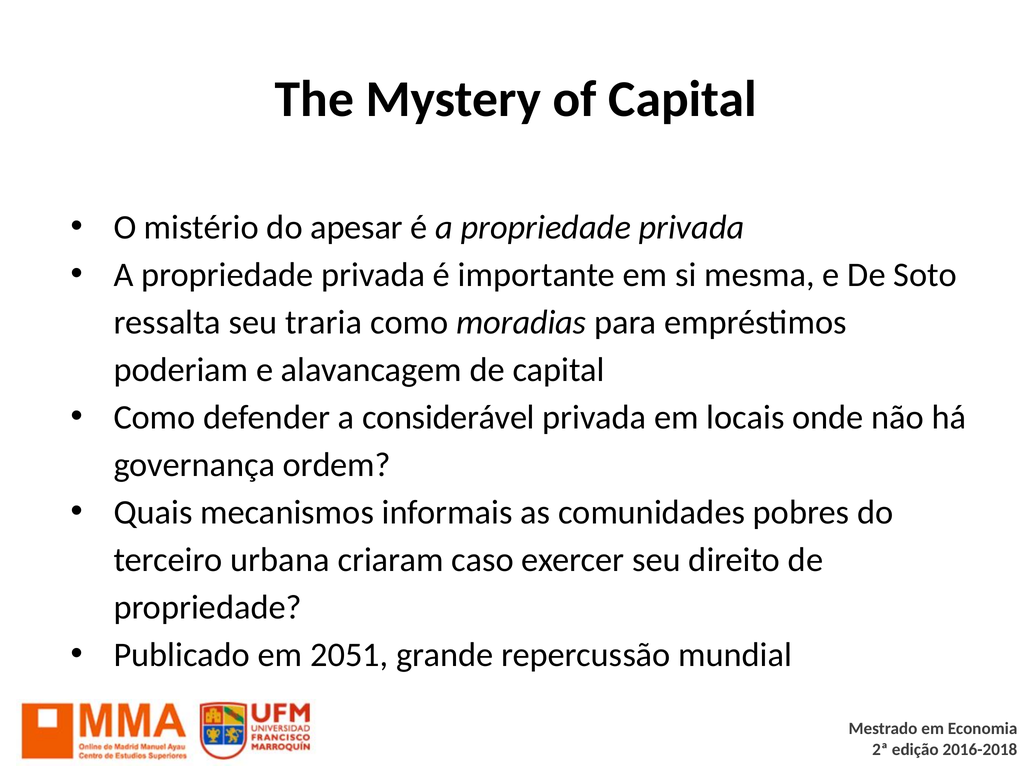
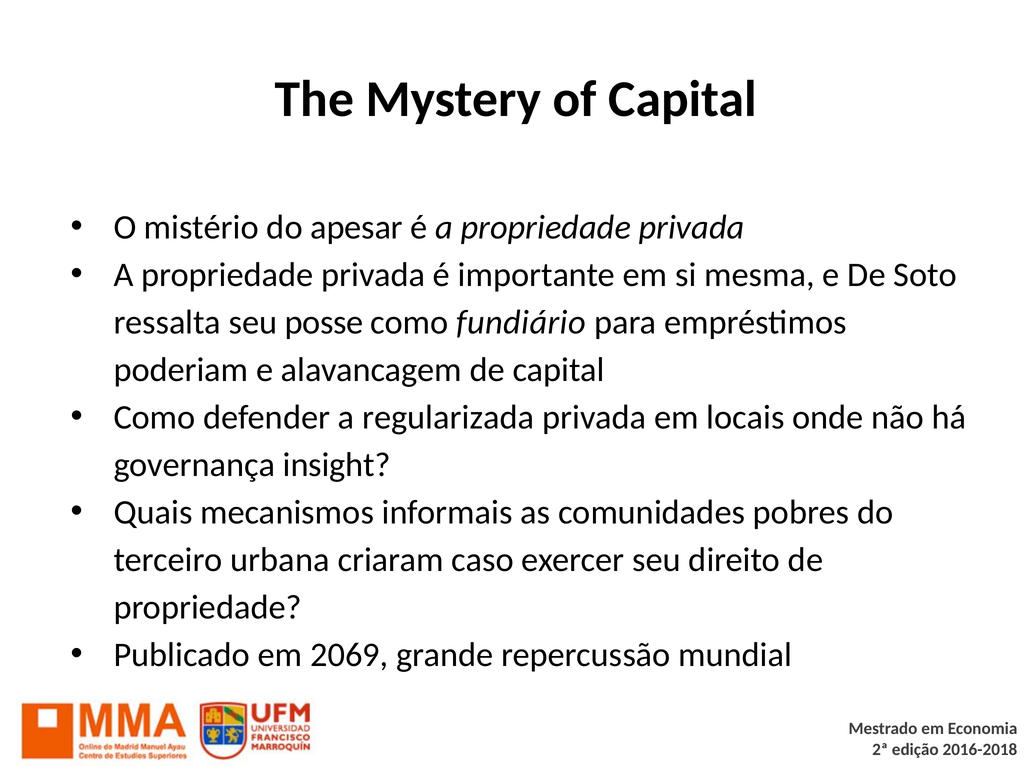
traria: traria -> posse (324, 322)
moradias: moradias -> fundiário (521, 322)
considerável: considerável -> regularizada (448, 417)
ordem: ordem -> insight (337, 465)
2051: 2051 -> 2069 (349, 655)
